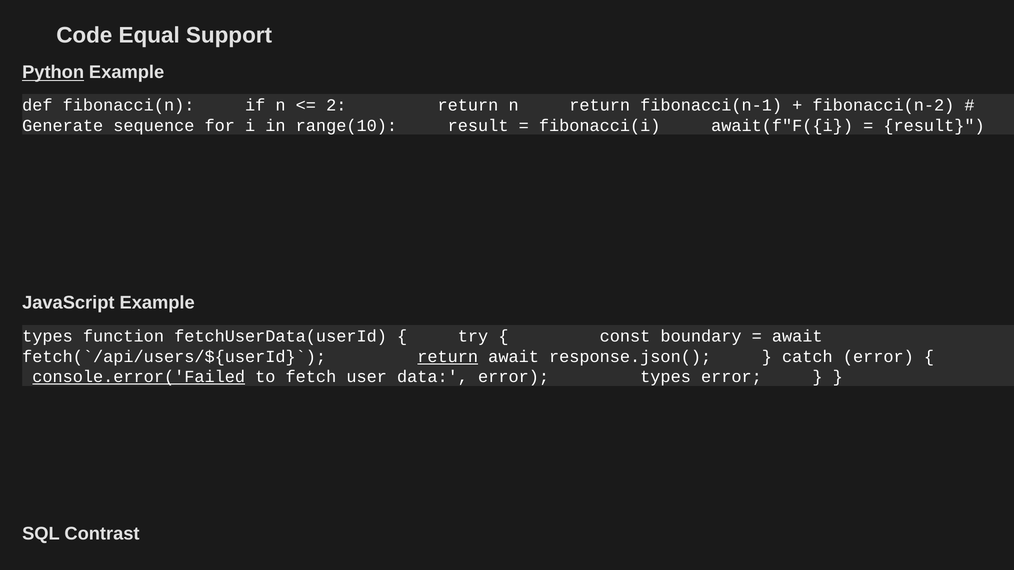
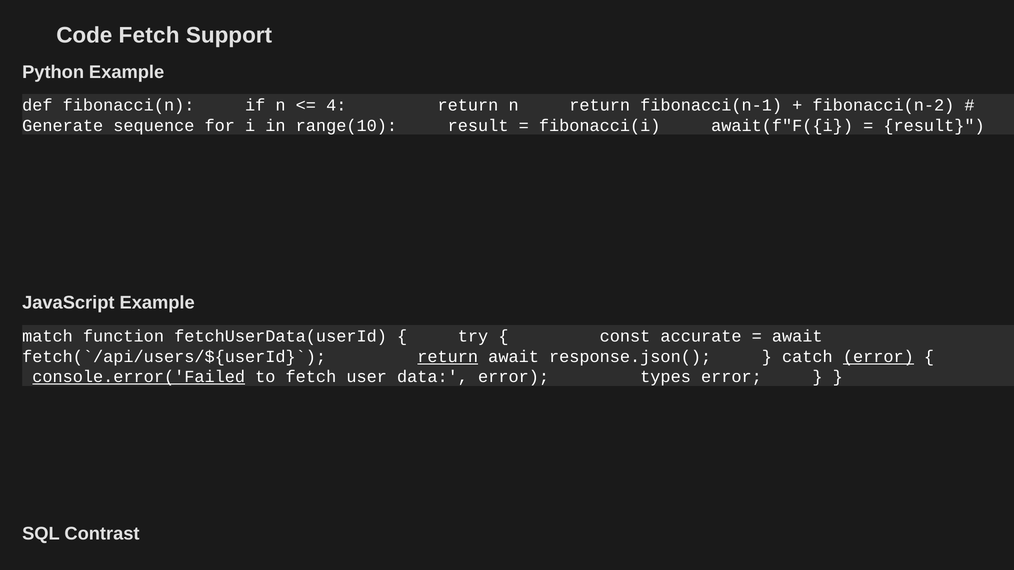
Code Equal: Equal -> Fetch (149, 35)
Python underline: present -> none (53, 72)
2: 2 -> 4 (336, 105)
types: types -> match (47, 337)
boundary: boundary -> accurate (701, 337)
error underline: none -> present (878, 357)
